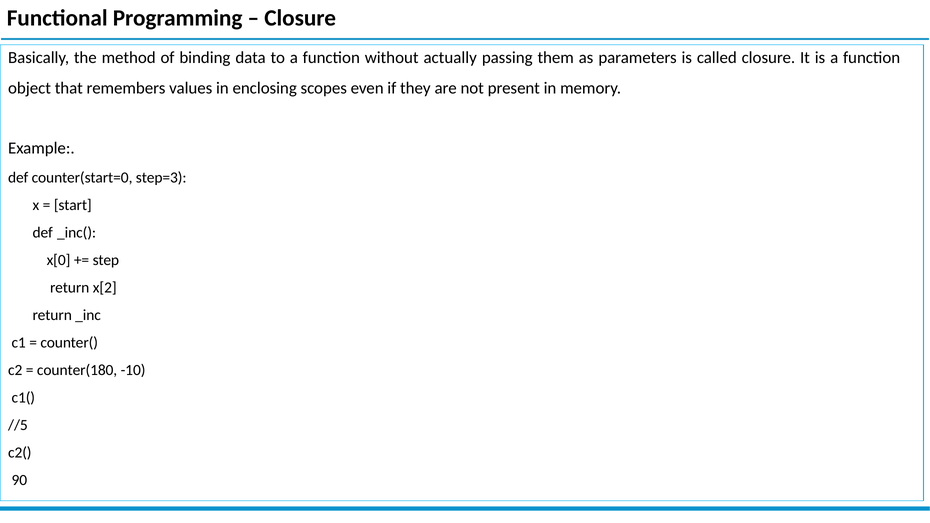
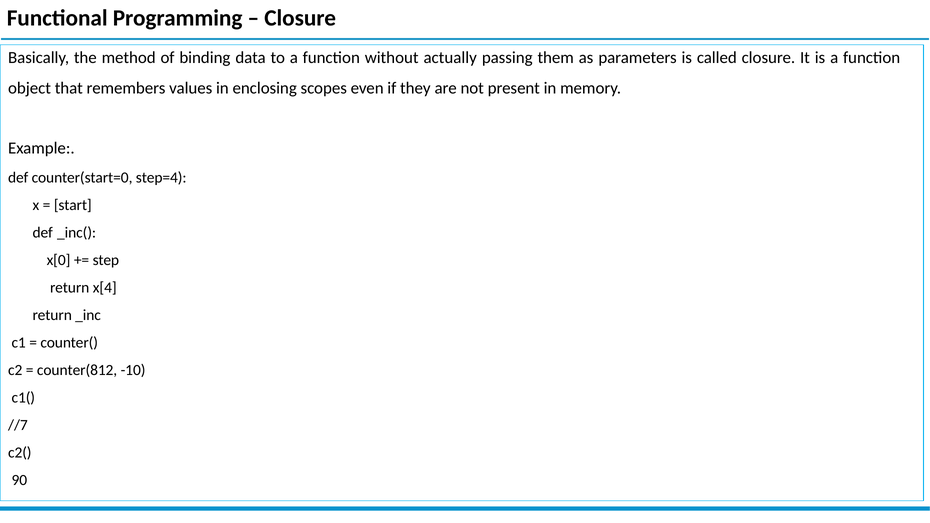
step=3: step=3 -> step=4 (161, 178)
x[2: x[2 -> x[4 (105, 288)
counter(180: counter(180 -> counter(812 (77, 370)
//5: //5 -> //7 (18, 425)
